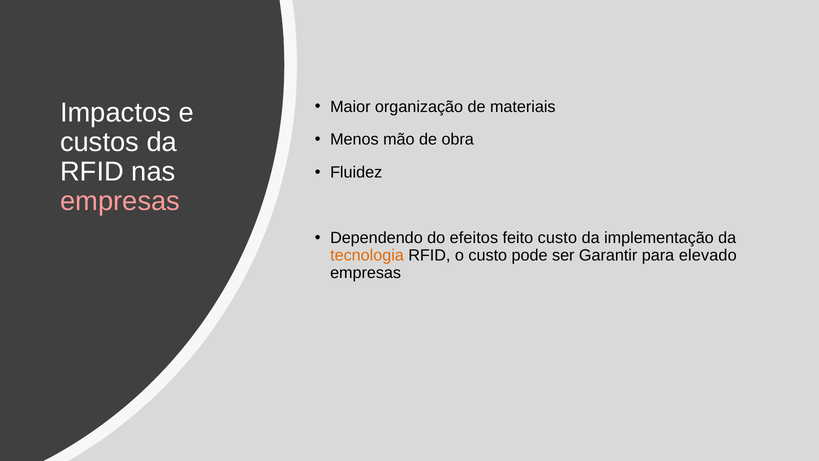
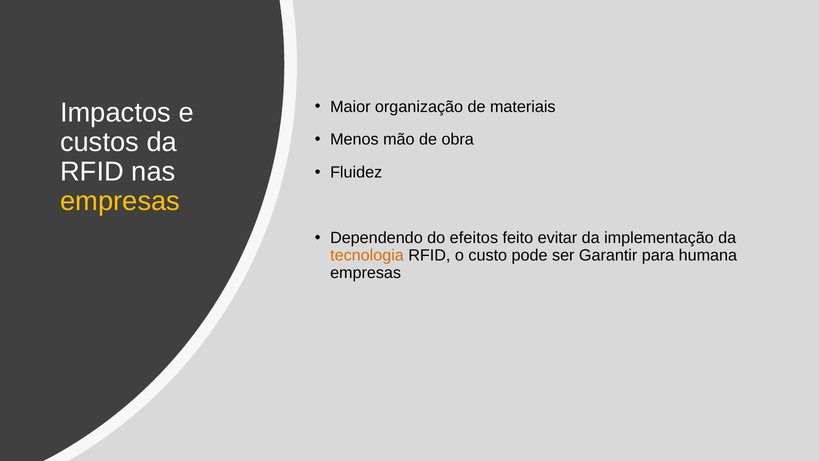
empresas colour: pink -> yellow (120, 201)
feito custo: custo -> evitar (557, 238)
elevado: elevado -> humana (708, 255)
